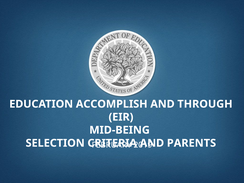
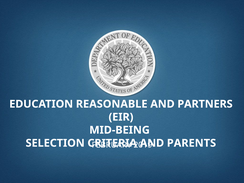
ACCOMPLISH: ACCOMPLISH -> REASONABLE (112, 104)
THROUGH: THROUGH -> PARTNERS (205, 104)
